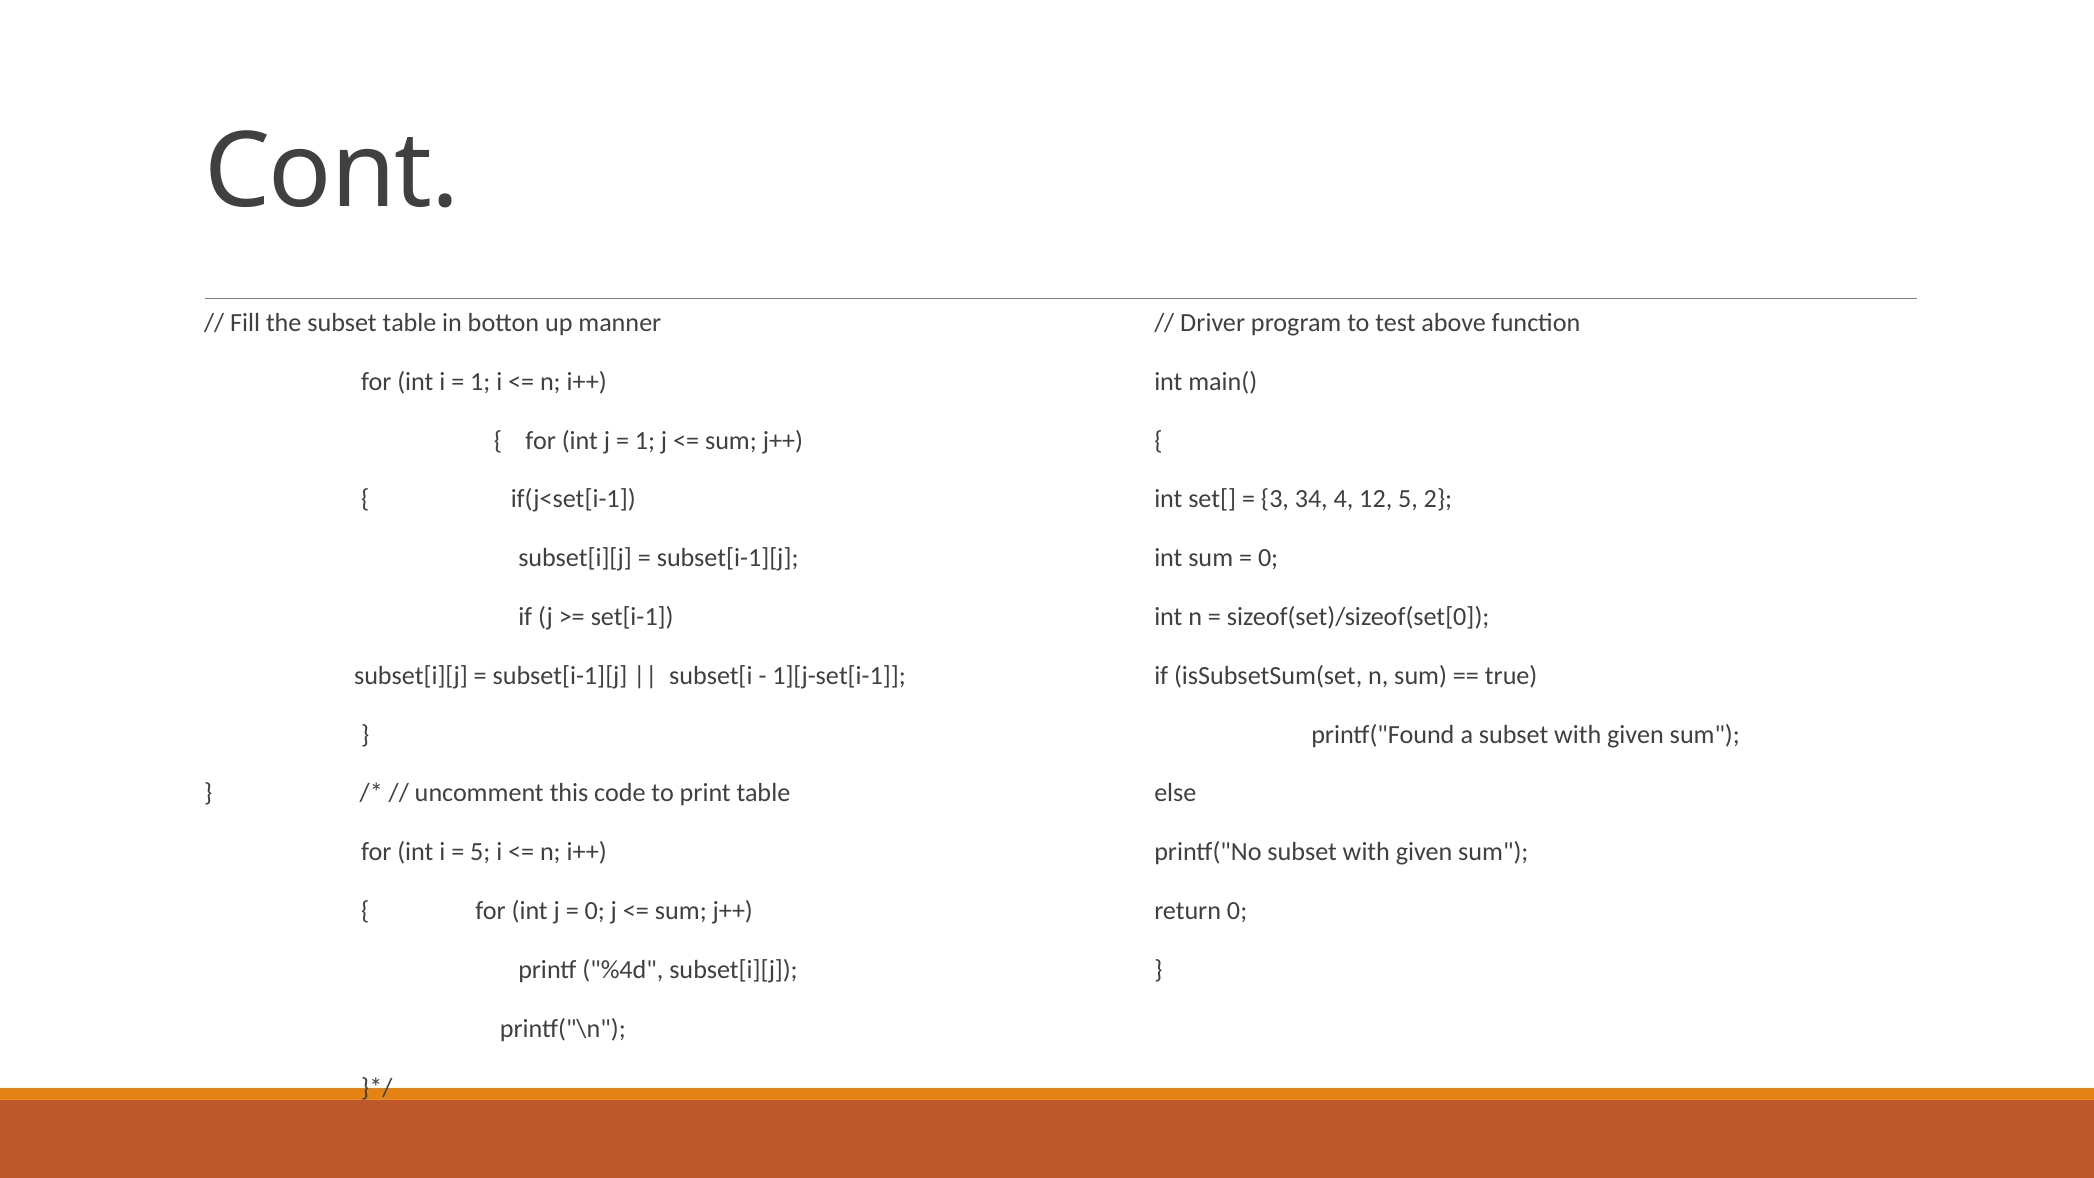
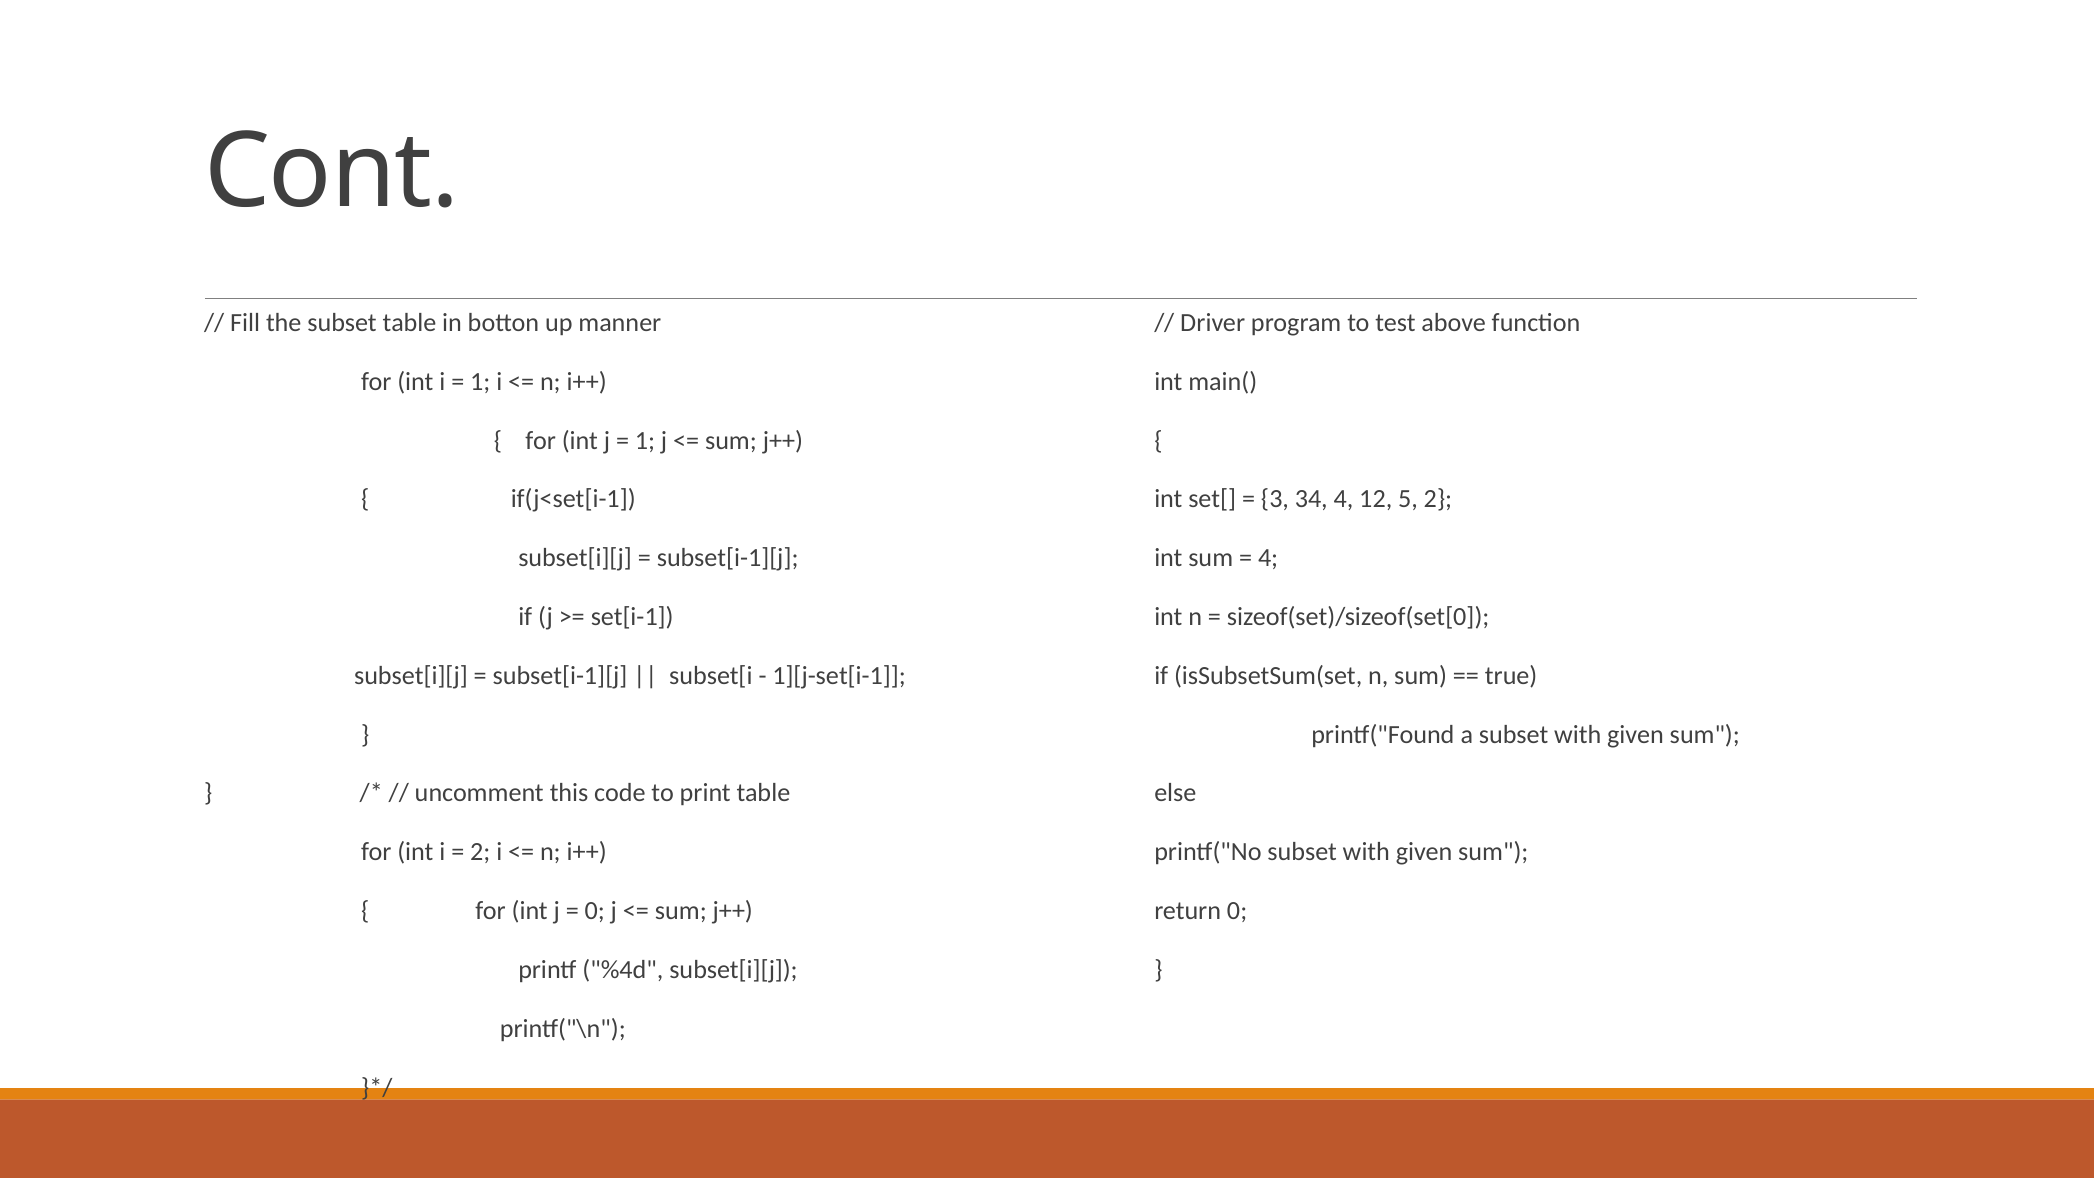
0: 0 -> 4 (1268, 558)
5: 5 -> 2 (480, 852)
